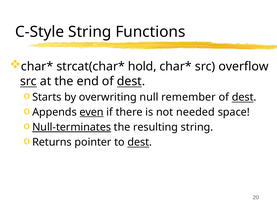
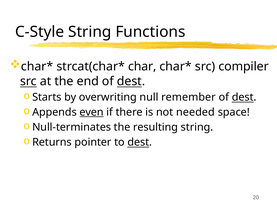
hold: hold -> char (142, 67)
overflow: overflow -> compiler (244, 67)
Null-terminates underline: present -> none (72, 128)
